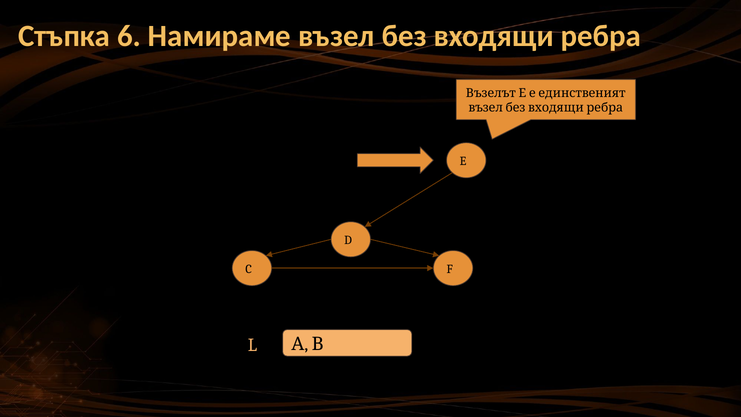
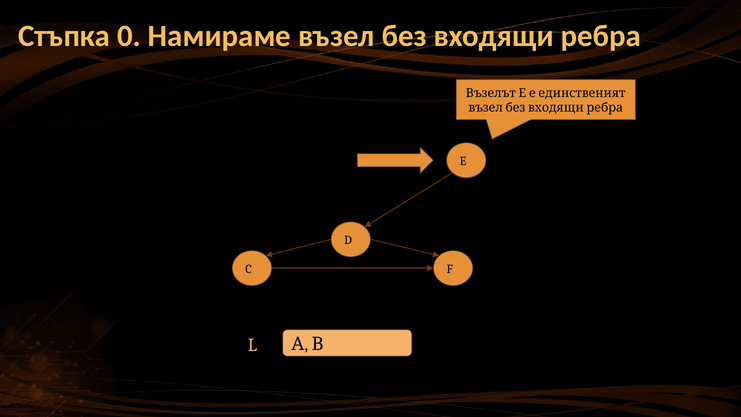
6: 6 -> 0 (129, 36)
